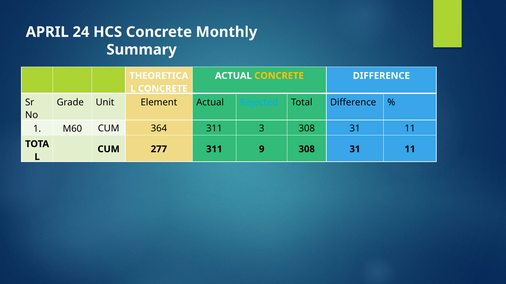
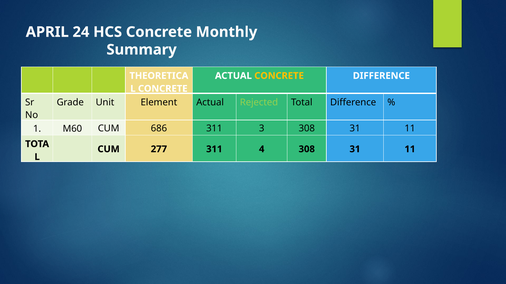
Rejected colour: light blue -> light green (259, 103)
364: 364 -> 686 (159, 129)
9: 9 -> 4 (262, 149)
